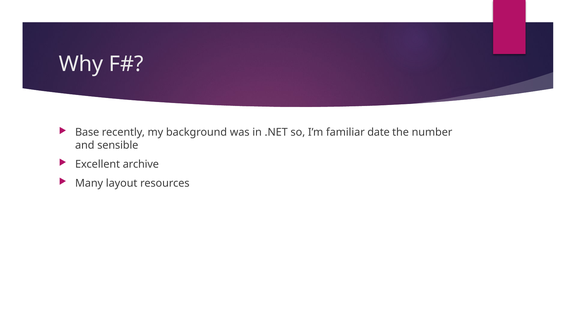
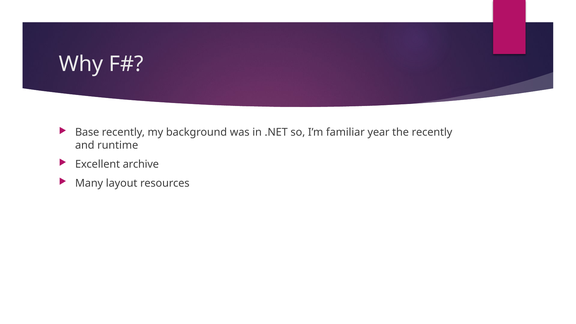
date: date -> year (379, 132)
the number: number -> recently (432, 132)
sensible: sensible -> runtime (118, 145)
